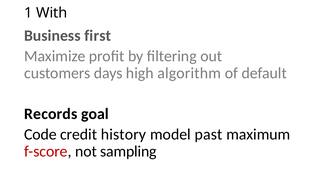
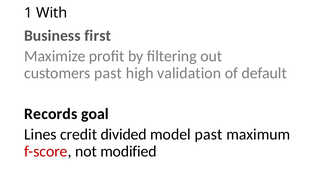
customers days: days -> past (108, 73)
algorithm: algorithm -> validation (189, 73)
Code: Code -> Lines (40, 134)
history: history -> divided (124, 134)
sampling: sampling -> modified (128, 151)
